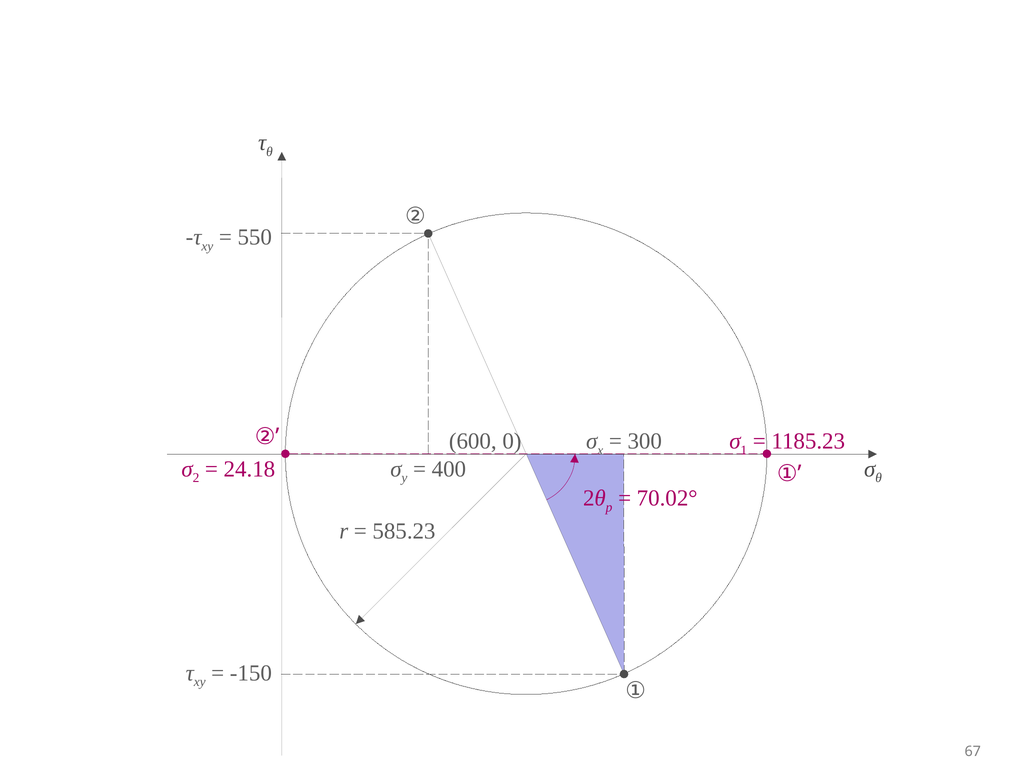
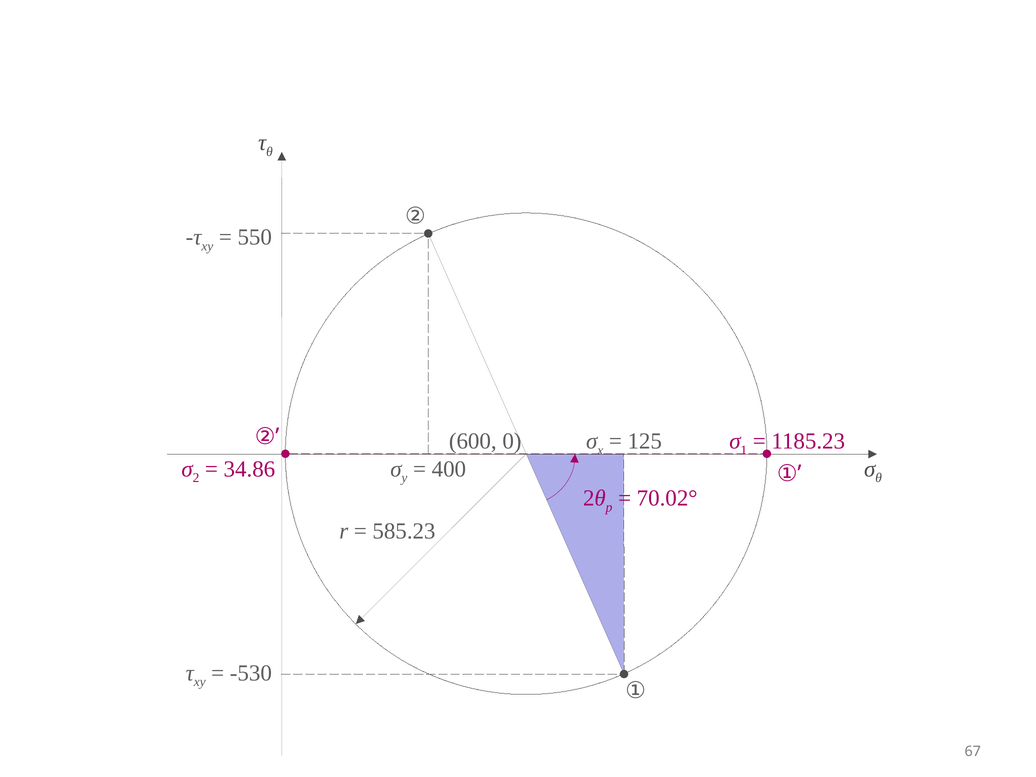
300: 300 -> 125 (645, 441)
24.18: 24.18 -> 34.86 (249, 469)
-150: -150 -> -530 (251, 673)
